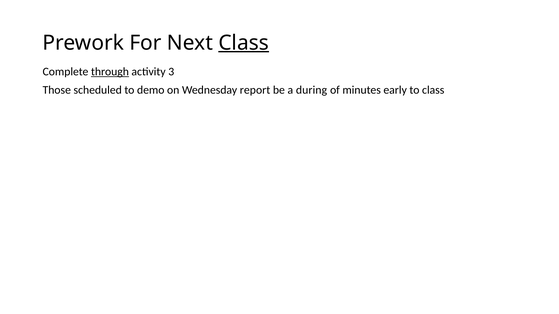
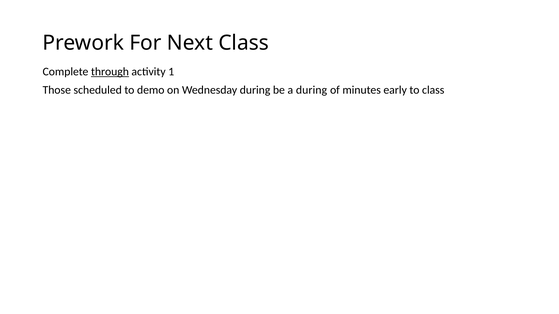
Class underline: present -> none (244, 43)
3: 3 -> 1 (171, 72)
Wednesday report: report -> during (255, 90)
